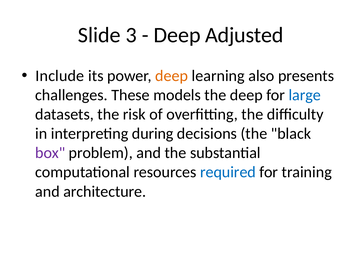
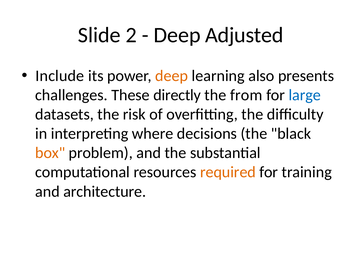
3: 3 -> 2 (131, 35)
models: models -> directly (177, 95)
the deep: deep -> from (246, 95)
during: during -> where (153, 134)
box colour: purple -> orange (50, 153)
required colour: blue -> orange (228, 172)
